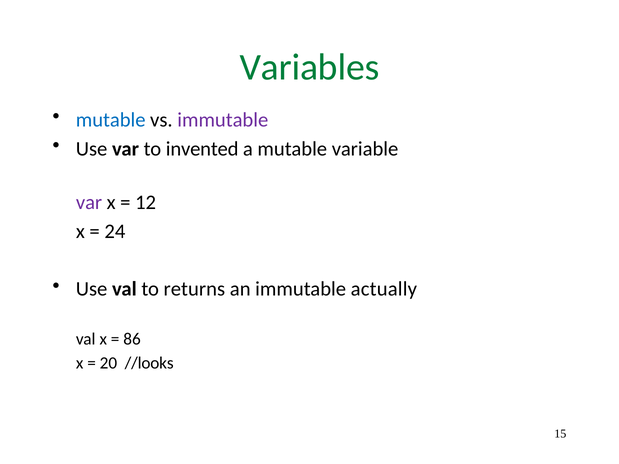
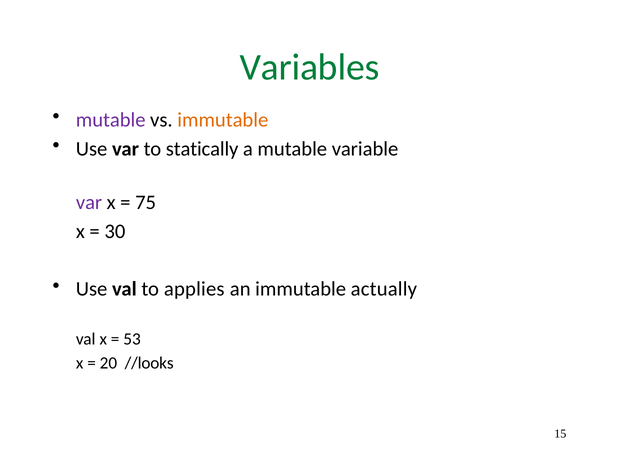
mutable colour: blue -> purple (111, 120)
immutable colour: purple -> orange (223, 120)
invented: invented -> statically (202, 149)
12: 12 -> 75 (146, 203)
24: 24 -> 30 (115, 231)
returns: returns -> applies (194, 289)
86: 86 -> 53 (132, 339)
